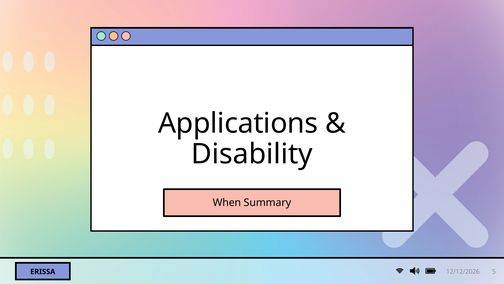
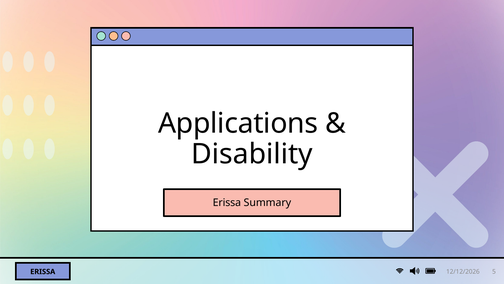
When: When -> Erissa (227, 202)
